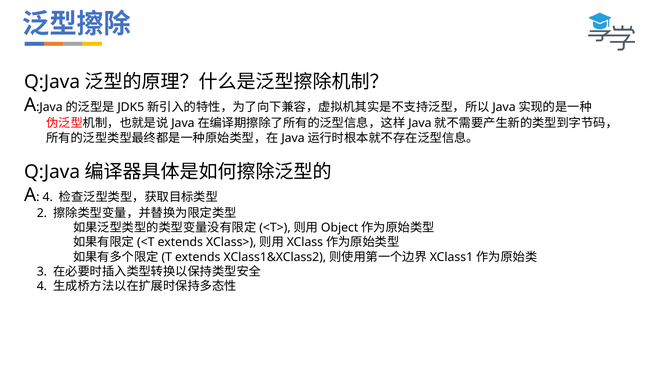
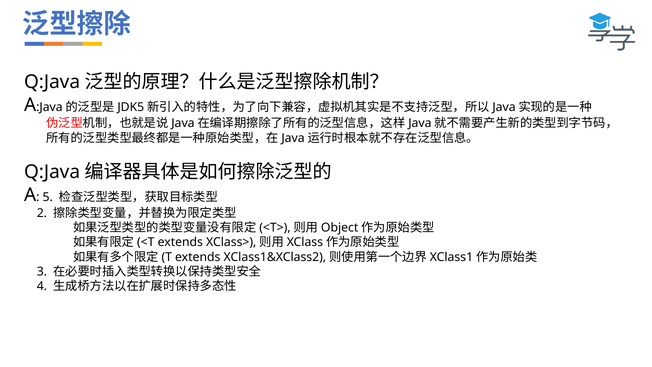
4: 4 -> 5 (48, 197)
